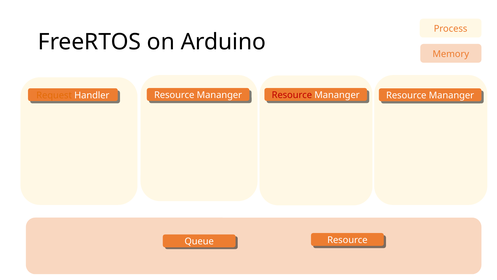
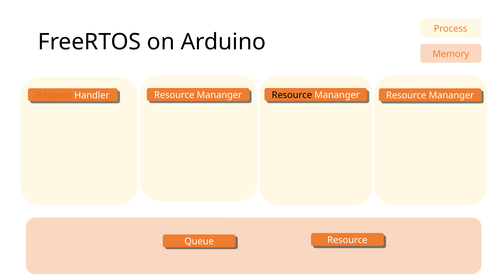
Resource colour: red -> black (292, 95)
